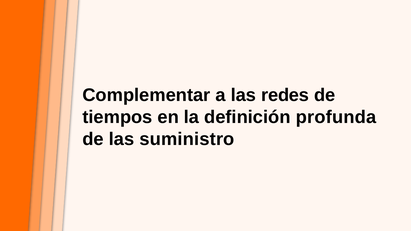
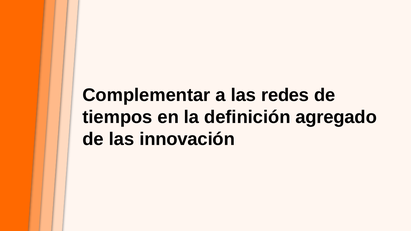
profunda: profunda -> agregado (336, 117)
suministro: suministro -> innovación (187, 139)
